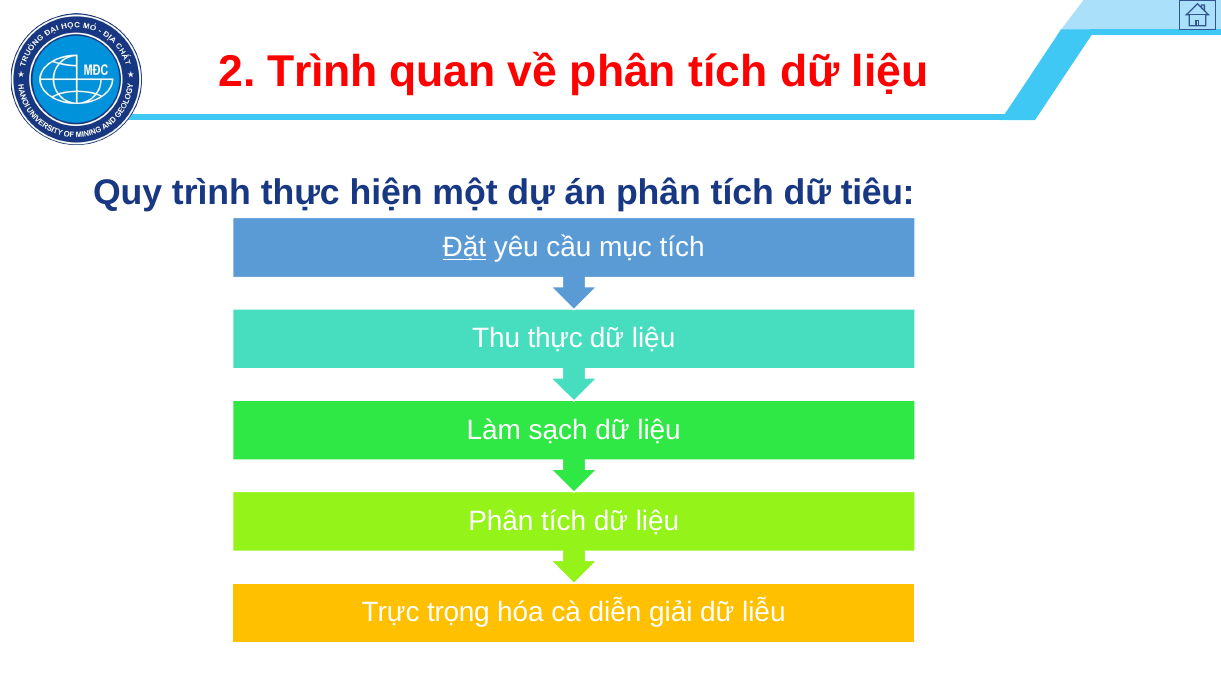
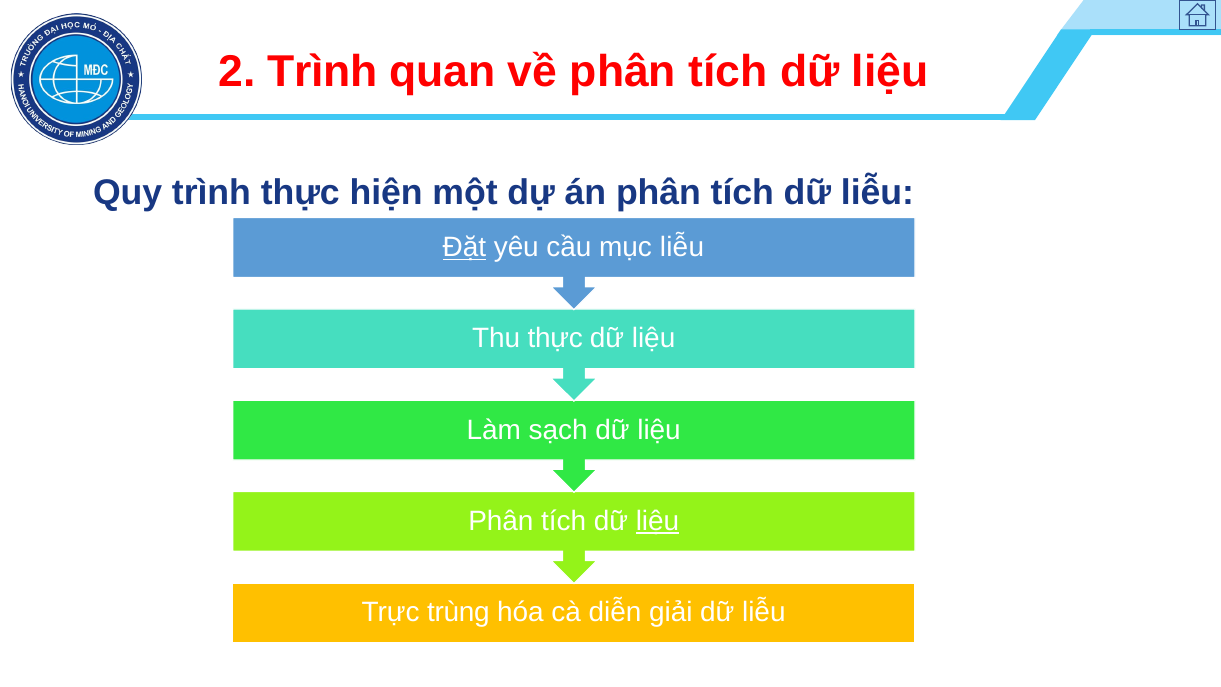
tích dữ tiêu: tiêu -> liễu (878, 192)
mục tích: tích -> liễu (682, 247)
liệu underline: none -> present (658, 521)
trọng: trọng -> trùng (458, 612)
